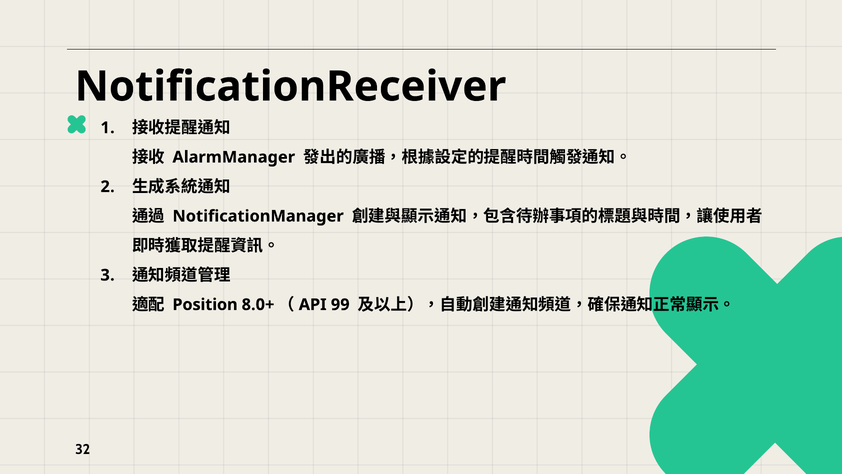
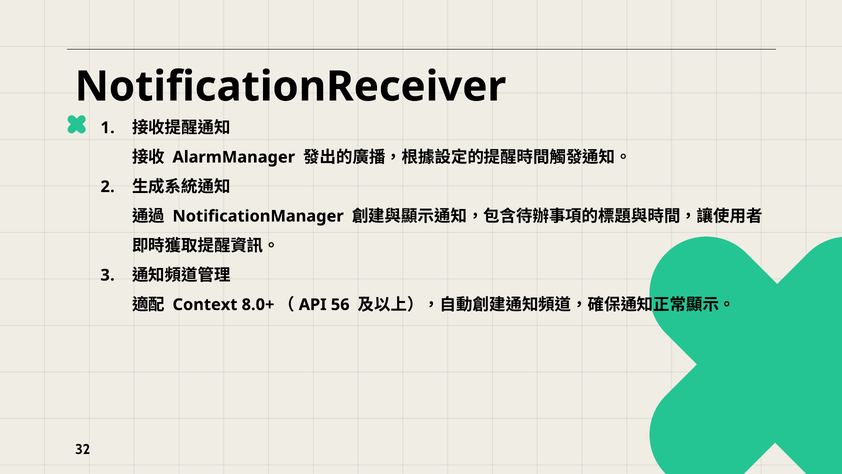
Position: Position -> Context (205, 304)
99: 99 -> 56 (340, 304)
